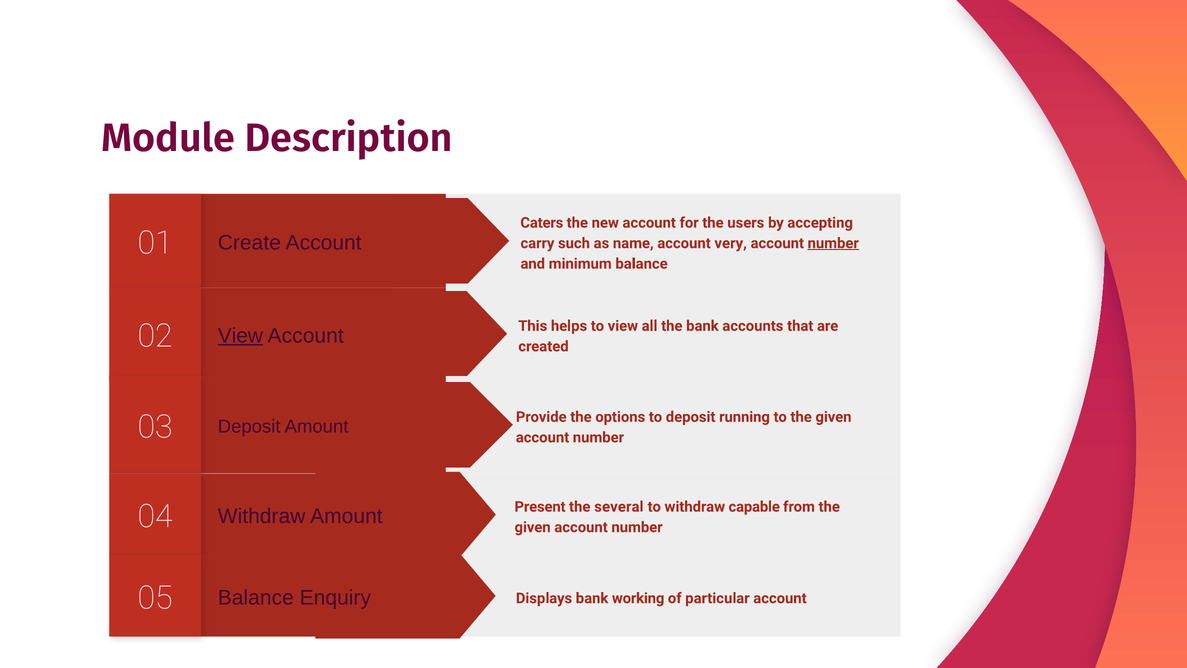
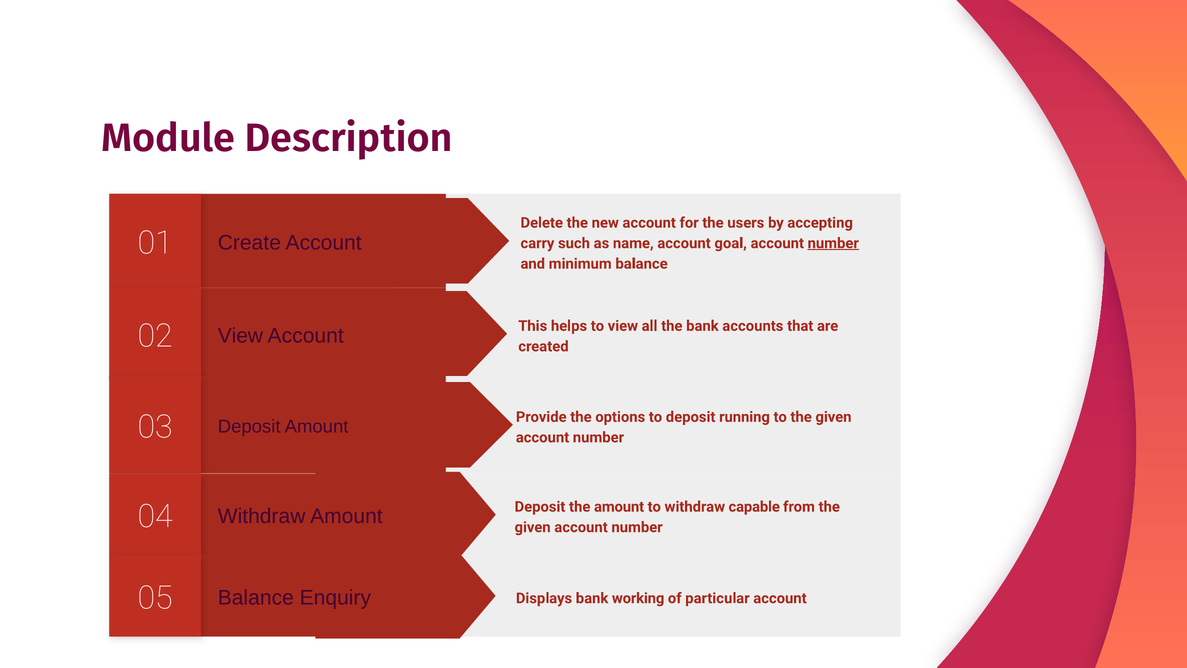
Caters: Caters -> Delete (542, 223)
very: very -> goal (731, 243)
View underline: present -> none (240, 336)
04 Present: Present -> Deposit (540, 507)
the several: several -> amount (619, 507)
